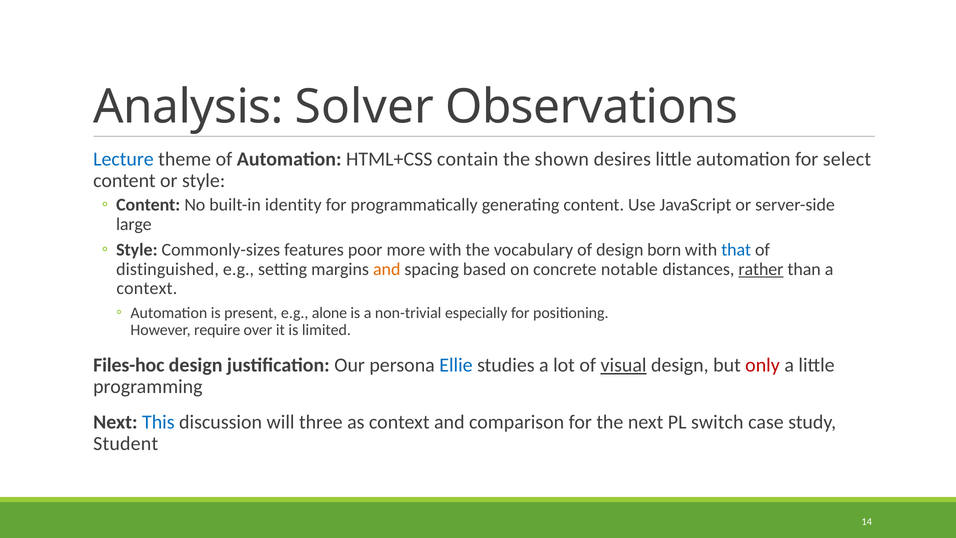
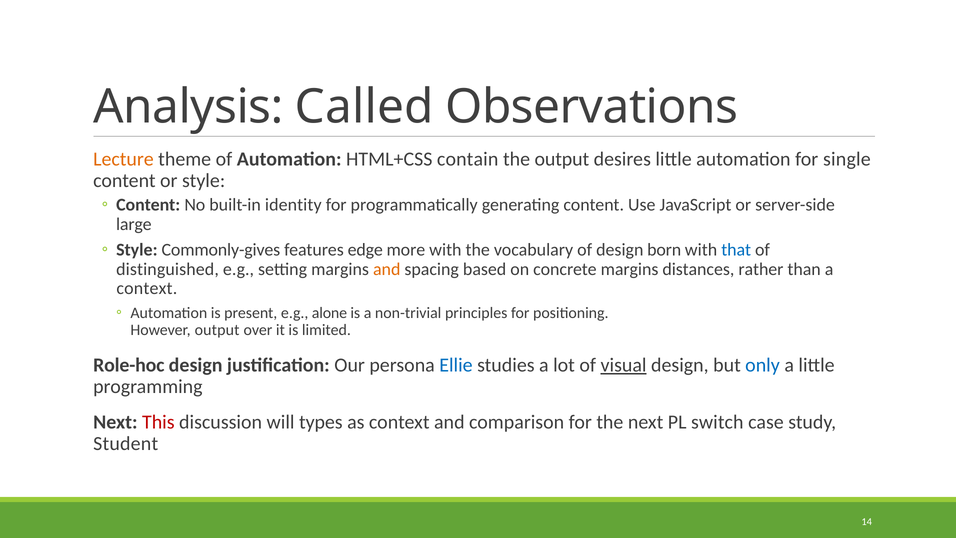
Solver: Solver -> Called (364, 107)
Lecture colour: blue -> orange (123, 159)
the shown: shown -> output (562, 159)
select: select -> single (847, 159)
Commonly-sizes: Commonly-sizes -> Commonly-gives (221, 250)
poor: poor -> edge (365, 250)
concrete notable: notable -> margins (630, 269)
rather underline: present -> none (761, 269)
especially: especially -> principles (476, 313)
However require: require -> output (217, 330)
Files-hoc: Files-hoc -> Role-hoc (129, 365)
only colour: red -> blue (763, 365)
This colour: blue -> red (158, 422)
three: three -> types (321, 422)
